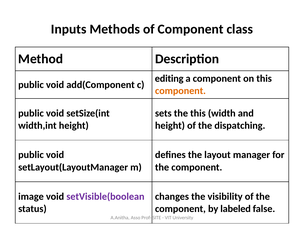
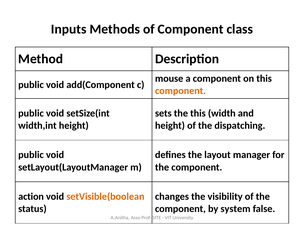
editing: editing -> mouse (169, 79)
image: image -> action (31, 196)
setVisible(boolean colour: purple -> orange (105, 196)
labeled: labeled -> system (235, 209)
